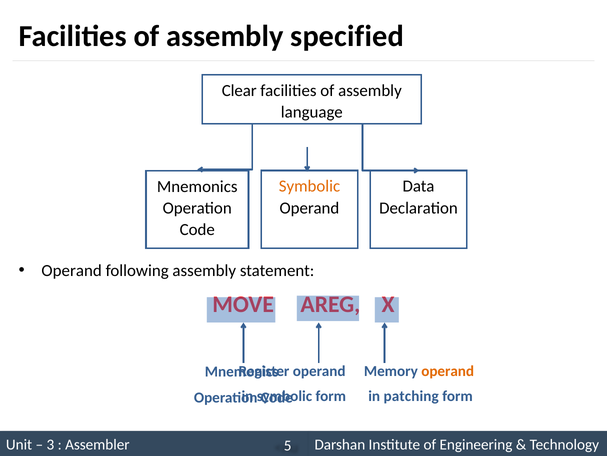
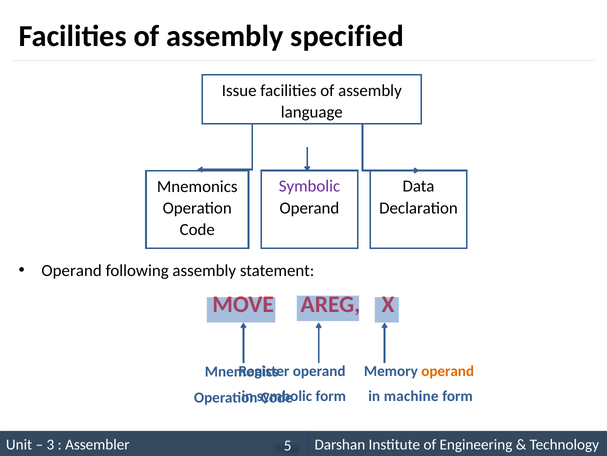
Clear: Clear -> Issue (239, 91)
Symbolic colour: orange -> purple (309, 186)
patching: patching -> machine (411, 396)
